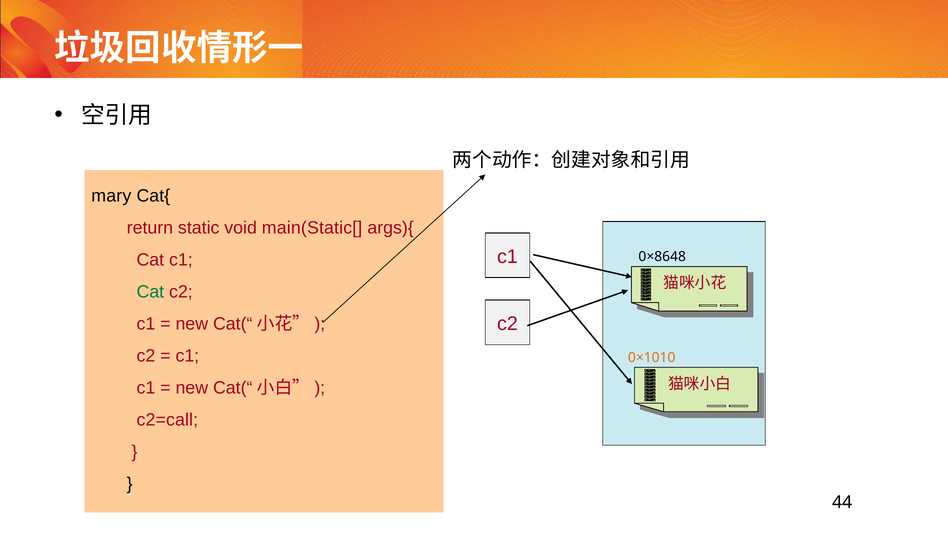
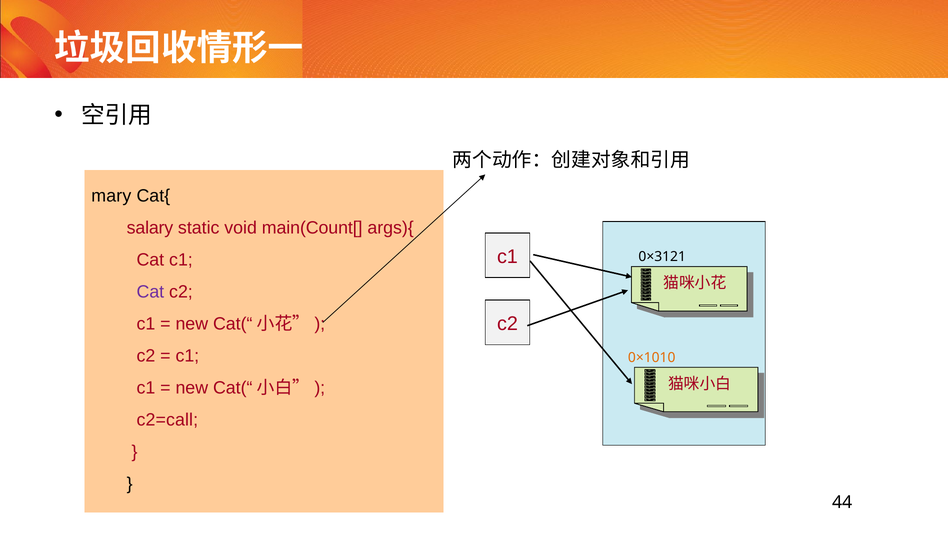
return: return -> salary (150, 228)
main(Static[: main(Static[ -> main(Count[ (312, 228)
0×8648: 0×8648 -> 0×3121 (662, 257)
Cat colour: green -> purple (150, 292)
